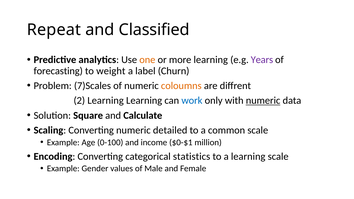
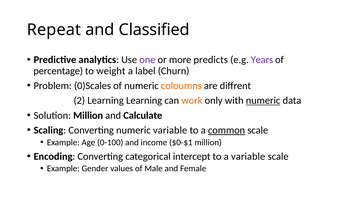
one colour: orange -> purple (147, 60)
more learning: learning -> predicts (211, 60)
forecasting: forecasting -> percentage (58, 71)
7)Scales: 7)Scales -> 0)Scales (92, 86)
work colour: blue -> orange (192, 101)
Solution Square: Square -> Million (88, 115)
numeric detailed: detailed -> variable (170, 130)
common underline: none -> present (227, 130)
statistics: statistics -> intercept (192, 156)
a learning: learning -> variable (248, 156)
